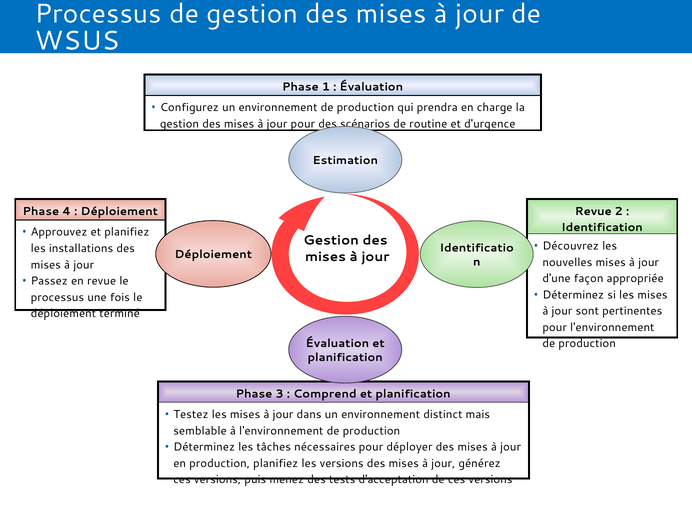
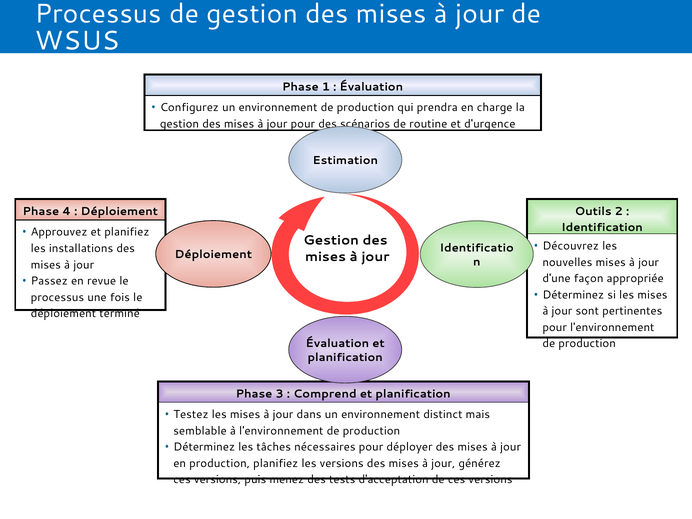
Revue: Revue -> Outils (593, 211)
